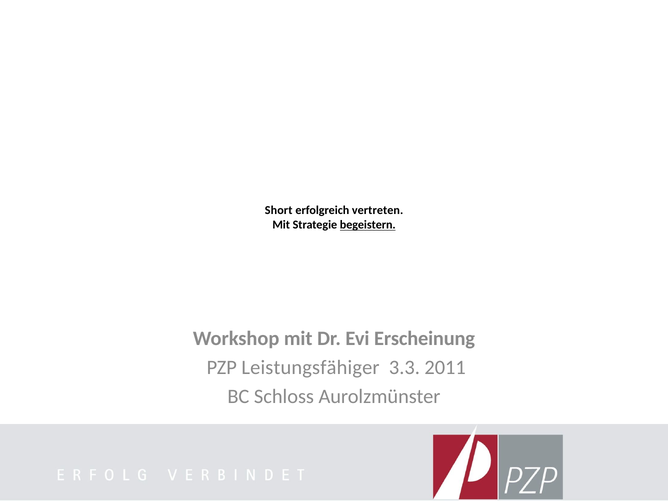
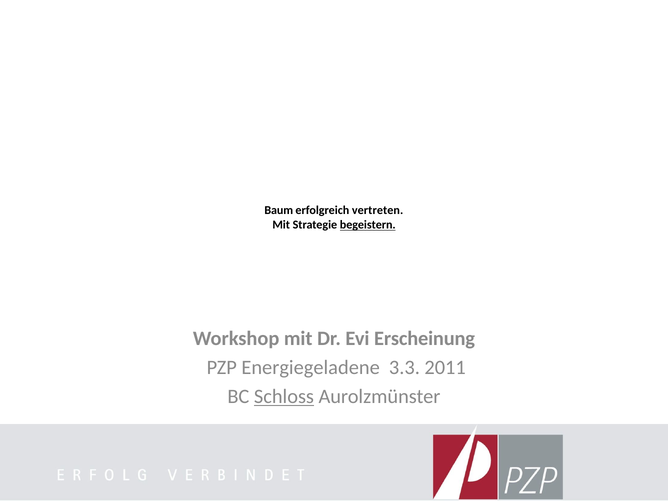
Short: Short -> Baum (279, 211)
Leistungsfähiger: Leistungsfähiger -> Energiegeladene (311, 368)
Schloss underline: none -> present (284, 397)
